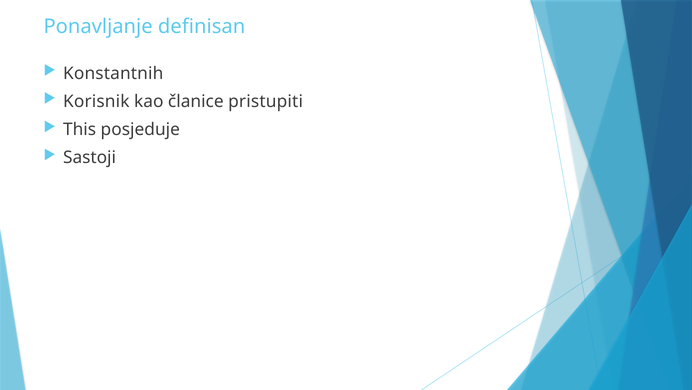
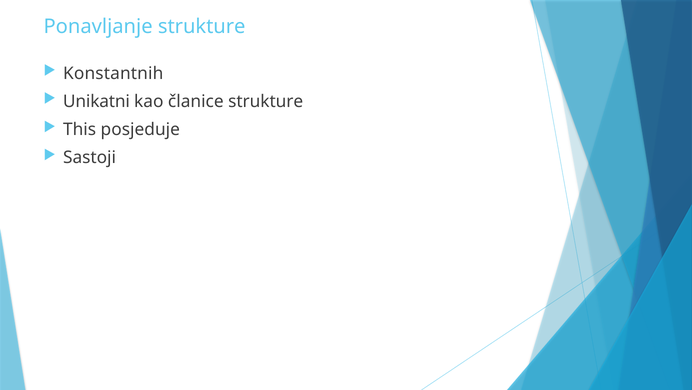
Ponavljanje definisan: definisan -> strukture (202, 27)
Korisnik: Korisnik -> Unikatni (96, 101)
članice pristupiti: pristupiti -> strukture (266, 101)
